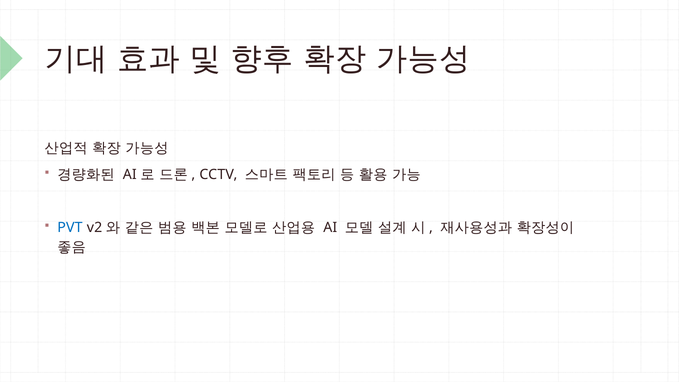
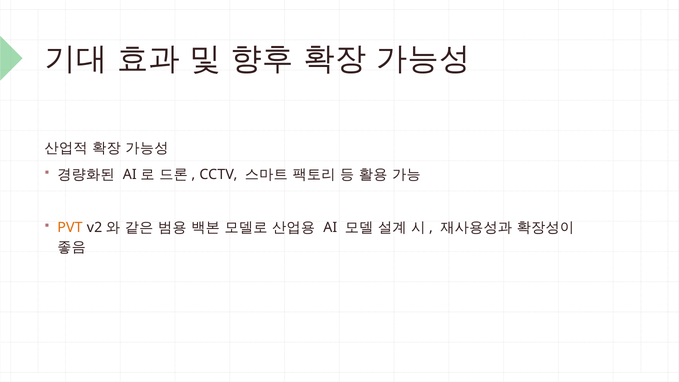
PVT colour: blue -> orange (70, 228)
